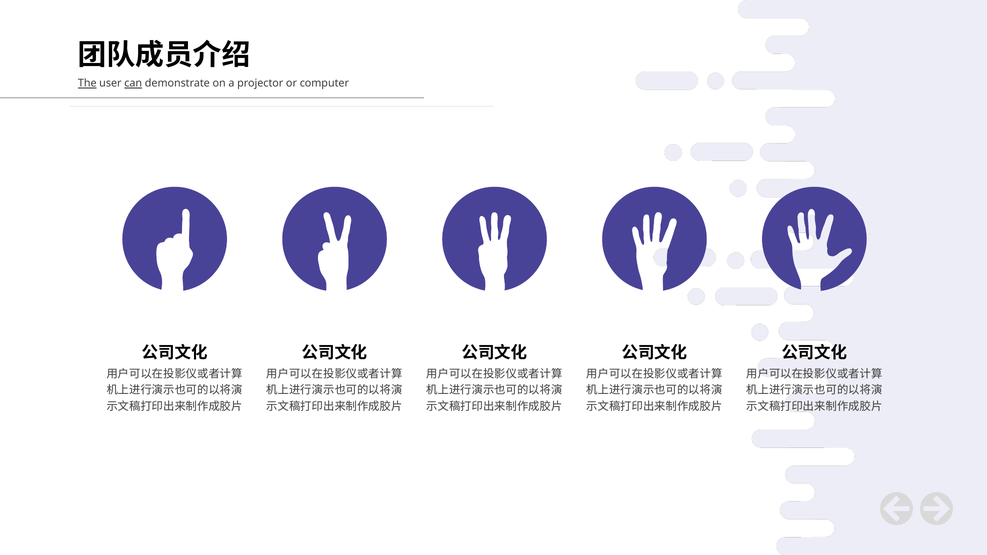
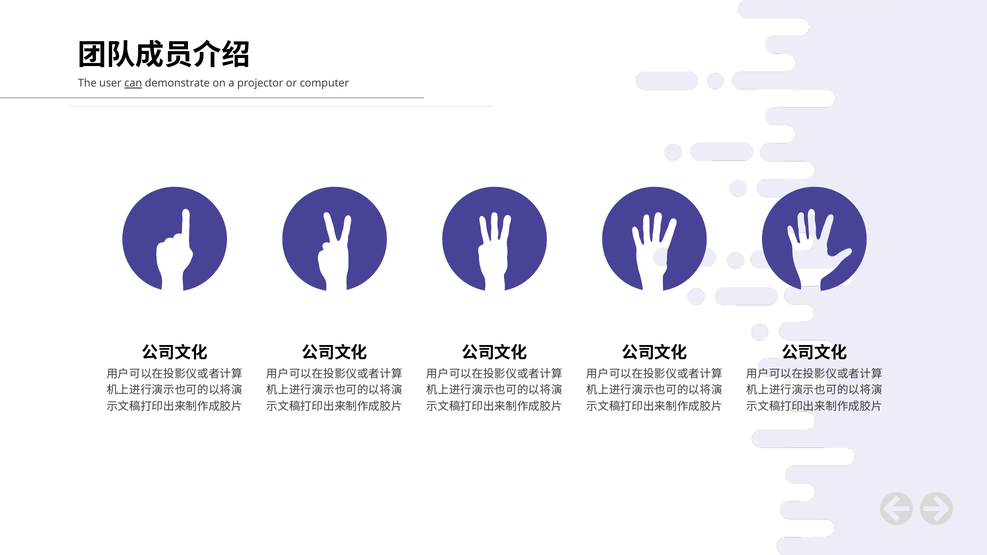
The underline: present -> none (87, 83)
